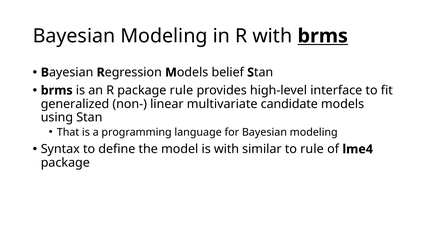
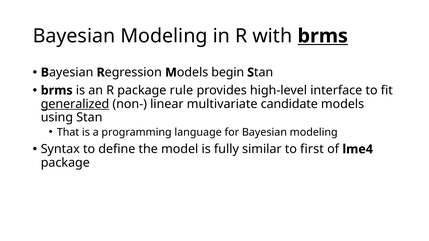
belief: belief -> begin (228, 73)
generalized underline: none -> present (75, 104)
is with: with -> fully (226, 149)
to rule: rule -> first (312, 149)
